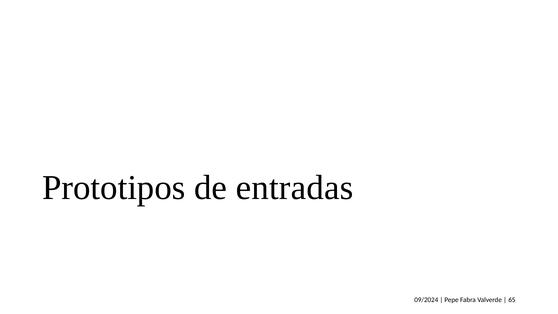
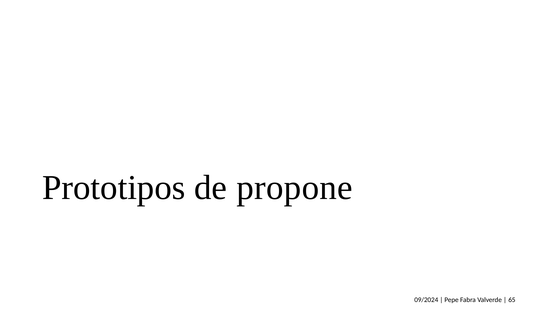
entradas: entradas -> propone (295, 188)
